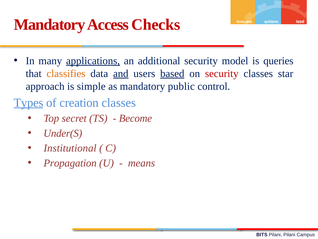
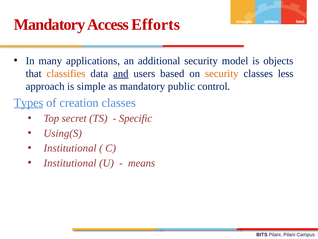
Checks: Checks -> Efforts (156, 25)
applications underline: present -> none (93, 61)
queries: queries -> objects (278, 61)
based underline: present -> none (172, 73)
security colour: red -> orange (222, 73)
star: star -> less (286, 73)
Become: Become -> Specific (135, 118)
Under(S: Under(S -> Using(S (63, 133)
Propagation: Propagation -> Institutional (70, 163)
